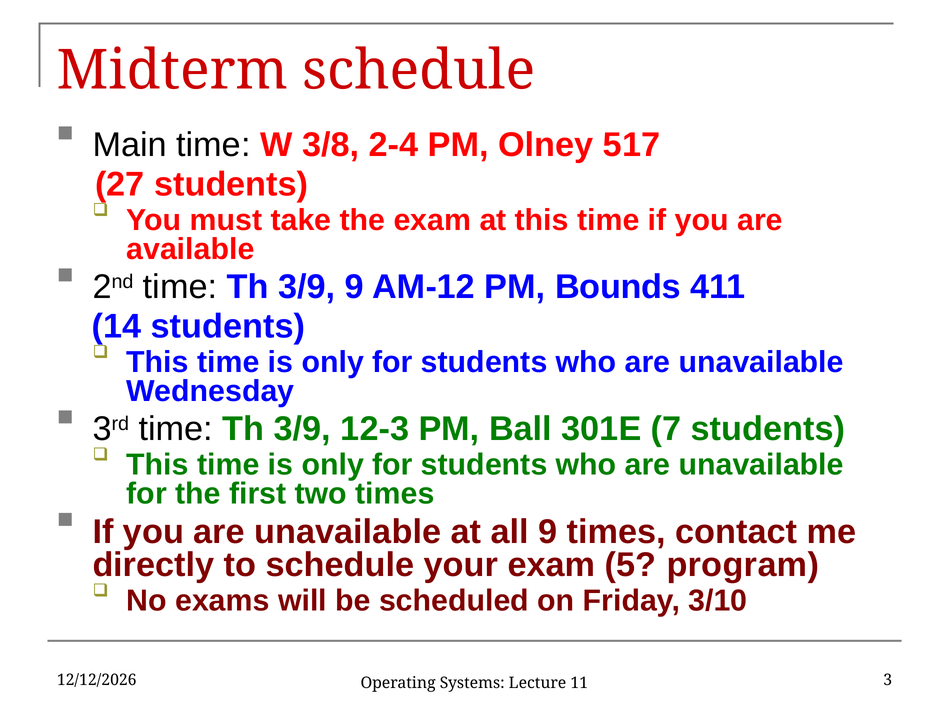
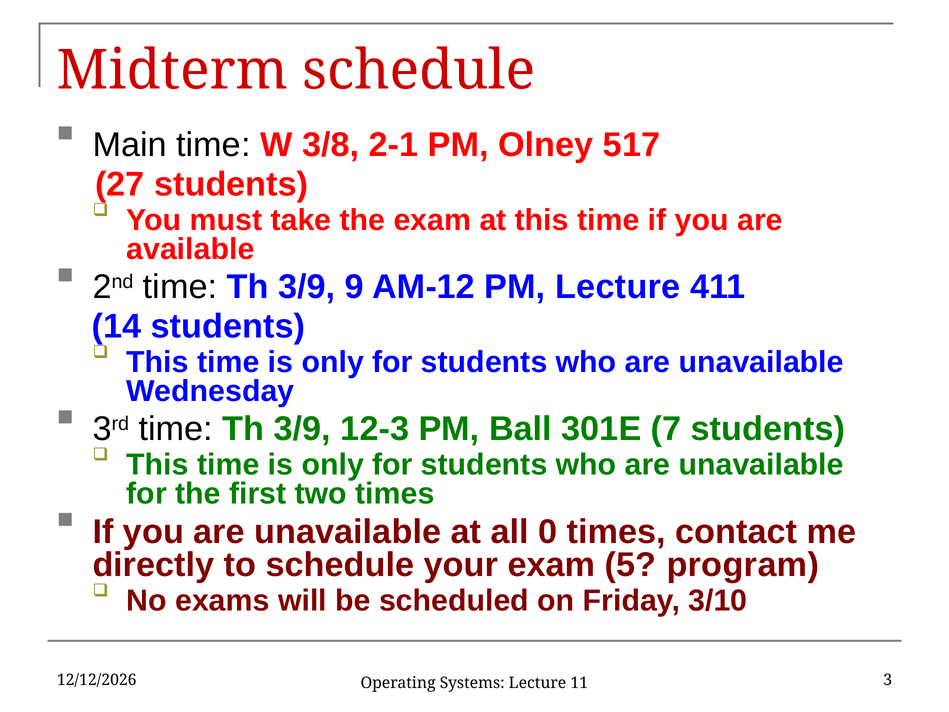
2-4: 2-4 -> 2-1 (393, 145)
PM Bounds: Bounds -> Lecture (618, 287)
all 9: 9 -> 0 (548, 532)
